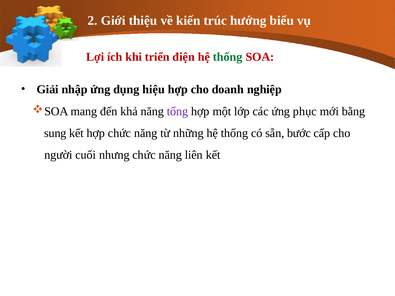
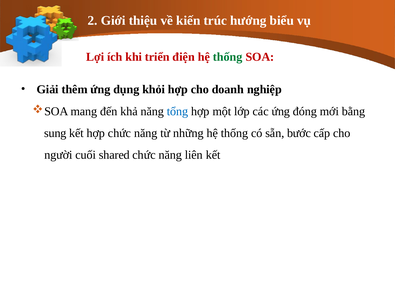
nhập: nhập -> thêm (75, 90)
hiệu: hiệu -> khỏi (154, 90)
tổng colour: purple -> blue (178, 112)
phục: phục -> đóng (305, 112)
nhưng: nhưng -> shared (114, 155)
